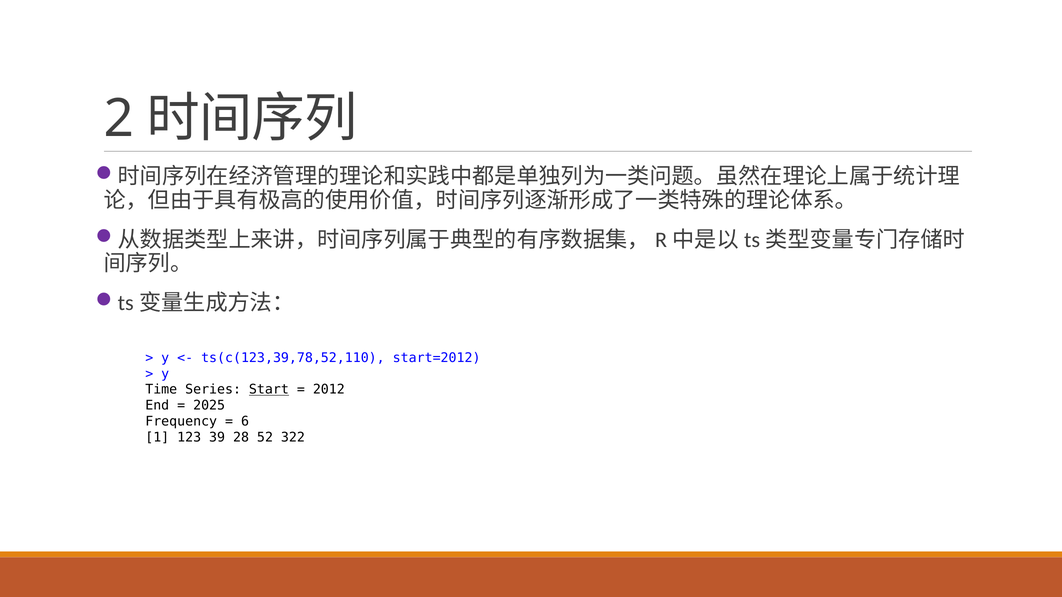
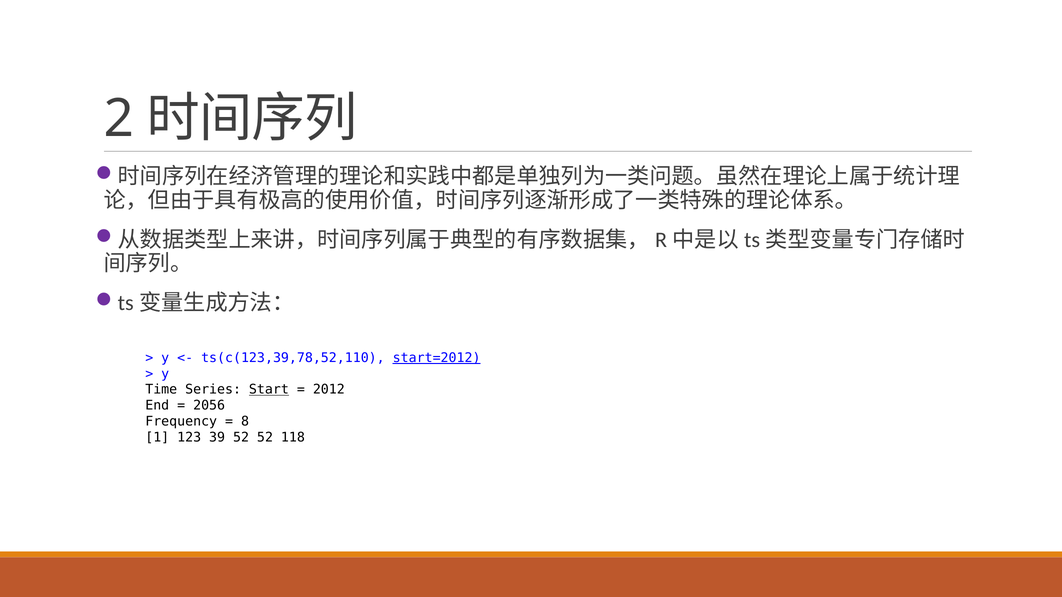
start=2012 underline: none -> present (437, 358)
2025: 2025 -> 2056 (209, 406)
6: 6 -> 8 (245, 422)
39 28: 28 -> 52 (241, 438)
322: 322 -> 118 (293, 438)
